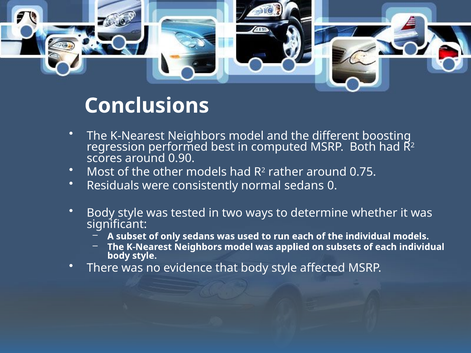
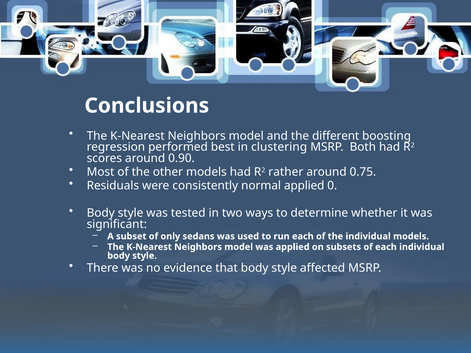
computed: computed -> clustering (279, 147)
normal sedans: sedans -> applied (304, 186)
